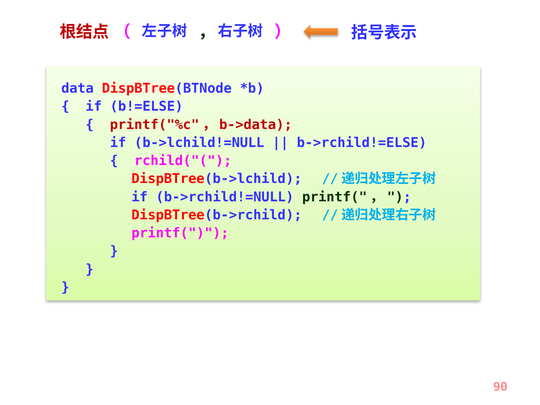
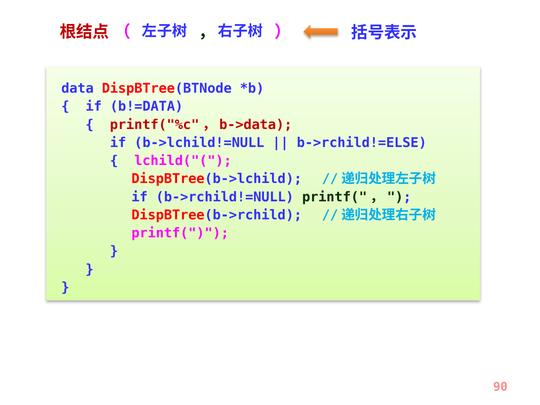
b!=ELSE: b!=ELSE -> b!=DATA (147, 106)
rchild("(: rchild("( -> lchild("( (183, 161)
